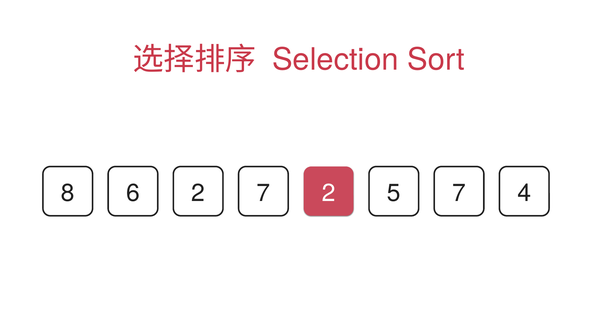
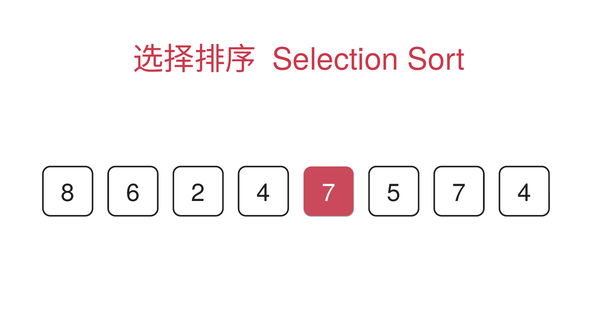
2 7: 7 -> 4 (263, 193)
8 2: 2 -> 7 (329, 193)
